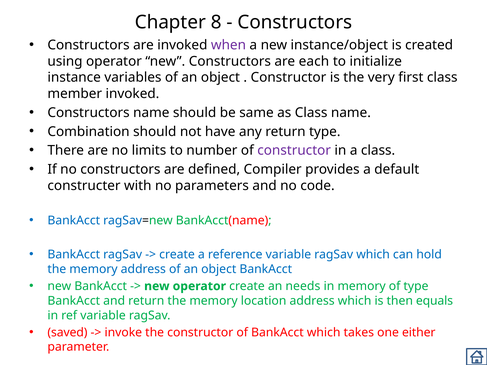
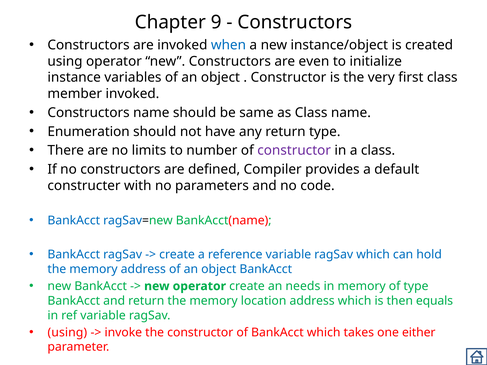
8: 8 -> 9 (216, 22)
when colour: purple -> blue (228, 45)
each: each -> even (314, 61)
Combination: Combination -> Enumeration (89, 132)
saved: saved -> using (67, 333)
